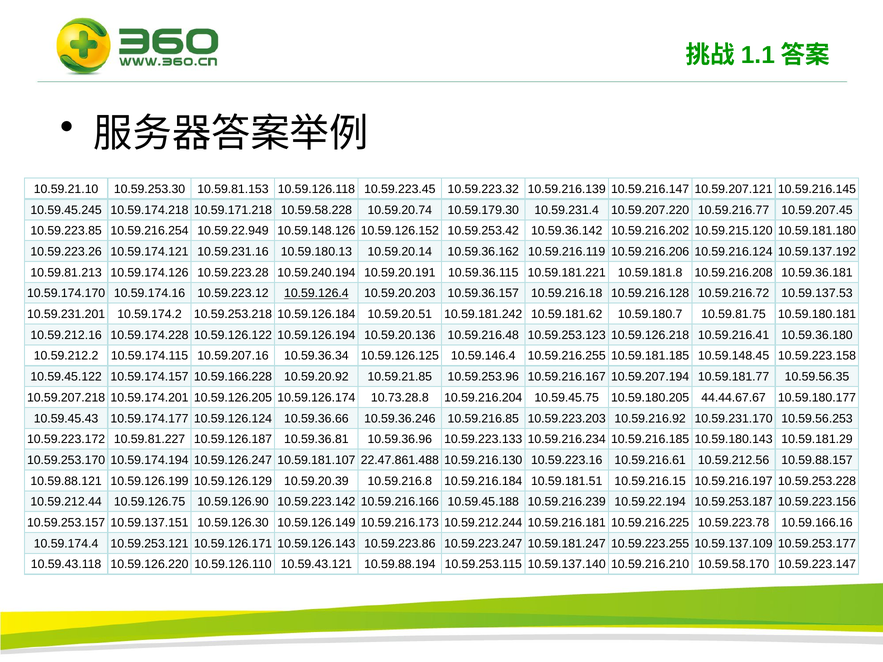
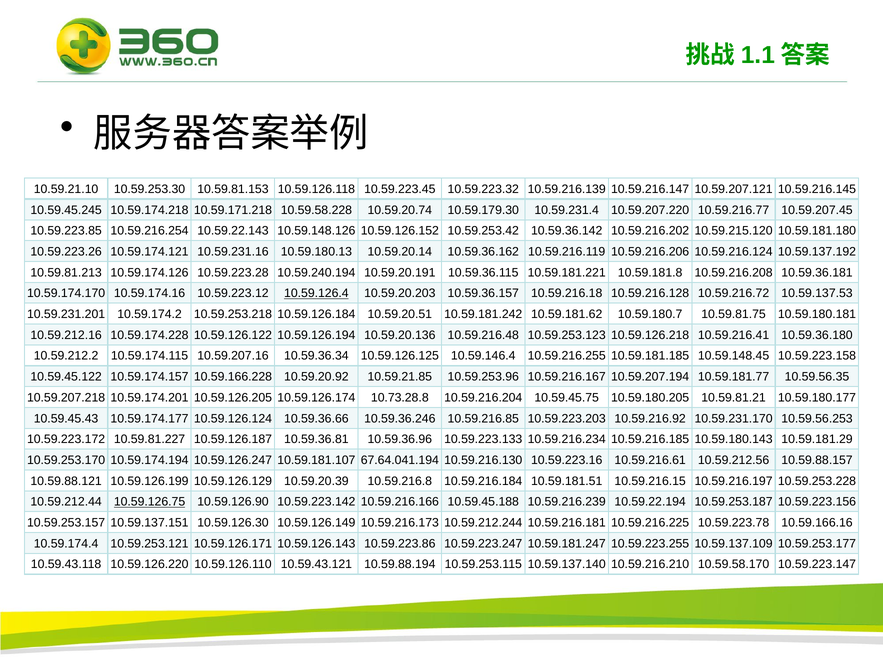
10.59.22.949: 10.59.22.949 -> 10.59.22.143 (233, 231)
44.44.67.67: 44.44.67.67 -> 10.59.81.21 (734, 398)
22.47.861.488: 22.47.861.488 -> 67.64.041.194 (400, 460)
10.59.126.75 underline: none -> present (150, 502)
